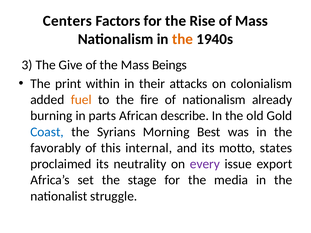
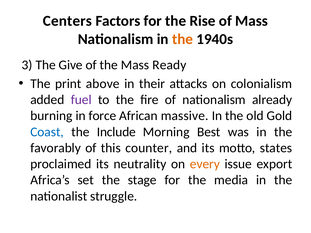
Beings: Beings -> Ready (169, 65)
within: within -> above (103, 84)
fuel colour: orange -> purple (81, 100)
parts: parts -> force (102, 116)
describe: describe -> massive (185, 116)
Syrians: Syrians -> Include (116, 132)
internal: internal -> counter (149, 148)
every colour: purple -> orange (205, 164)
